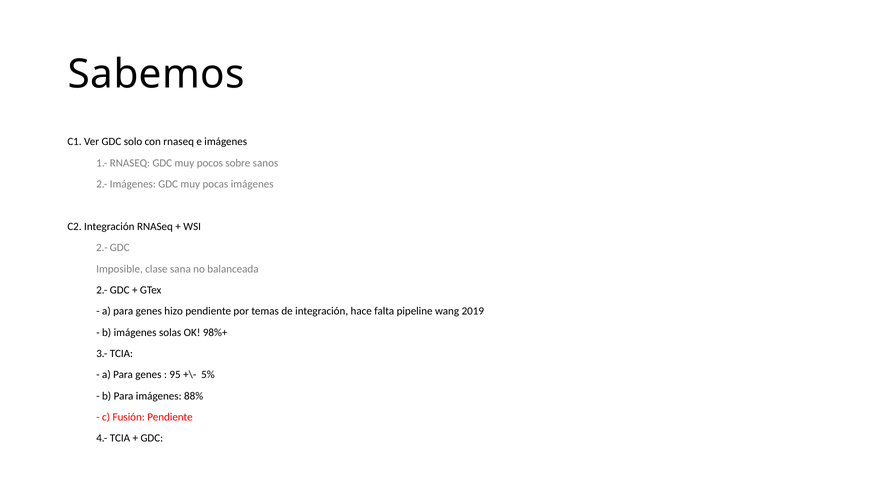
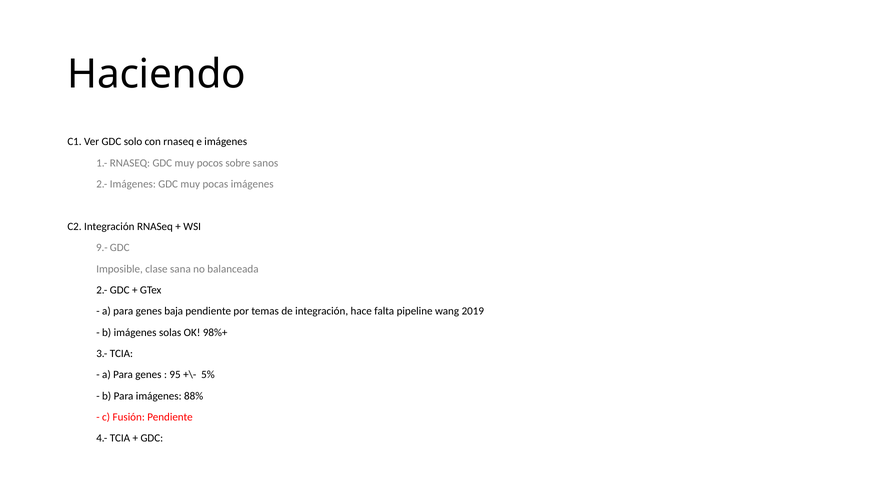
Sabemos: Sabemos -> Haciendo (157, 74)
2.-: 2.- -> 9.- (102, 247)
hizo: hizo -> baja (174, 311)
